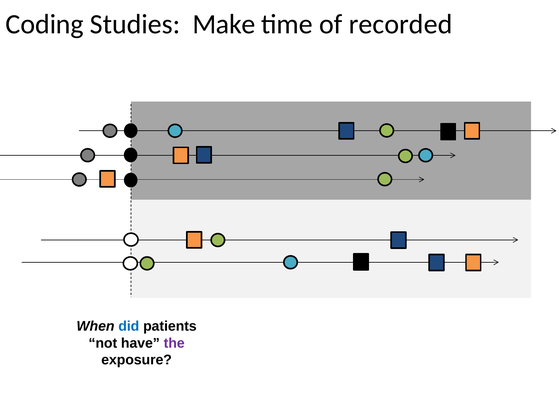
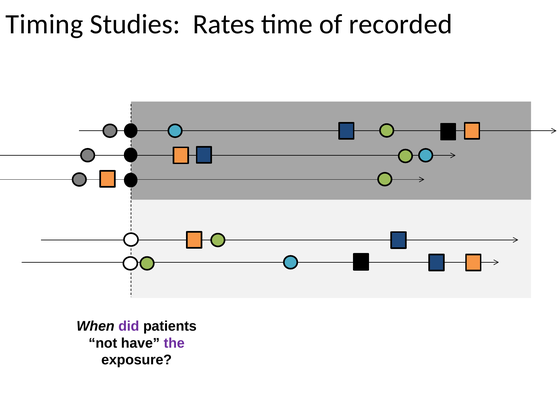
Coding: Coding -> Timing (44, 24)
Make: Make -> Rates (224, 24)
did colour: blue -> purple (129, 326)
